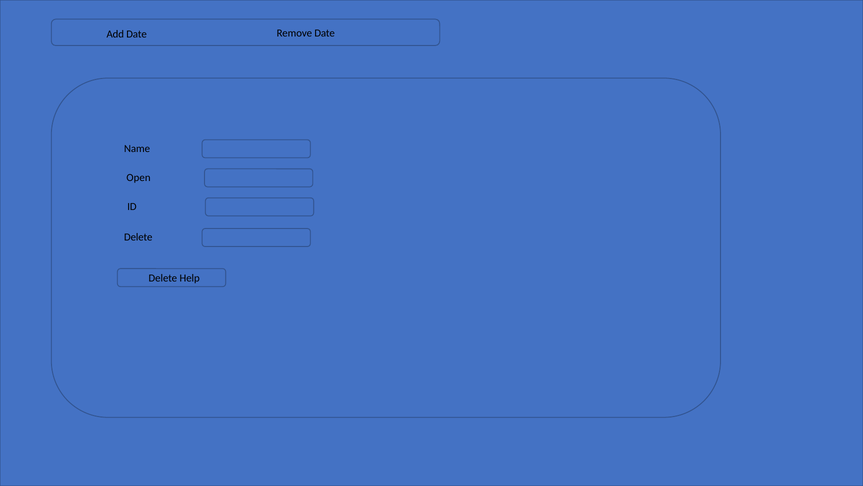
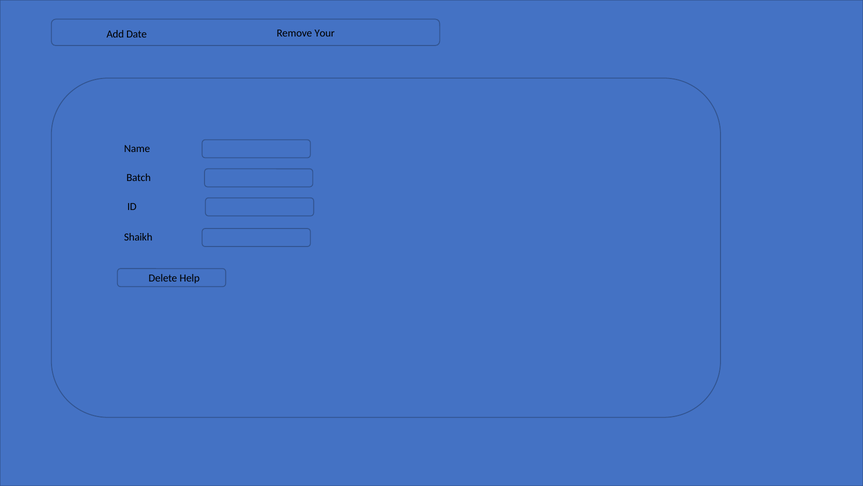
Remove Date: Date -> Your (325, 33)
Open: Open -> Batch (139, 177)
Delete: Delete -> Shaikh (138, 237)
